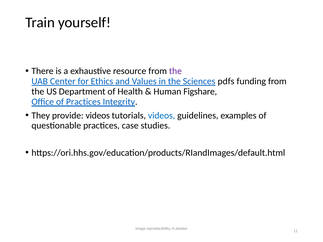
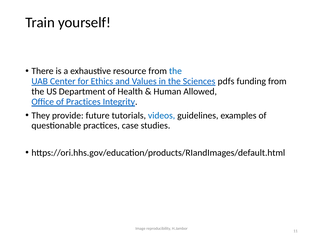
the colour: purple -> blue (175, 71)
Figshare: Figshare -> Allowed (200, 92)
provide videos: videos -> future (98, 116)
